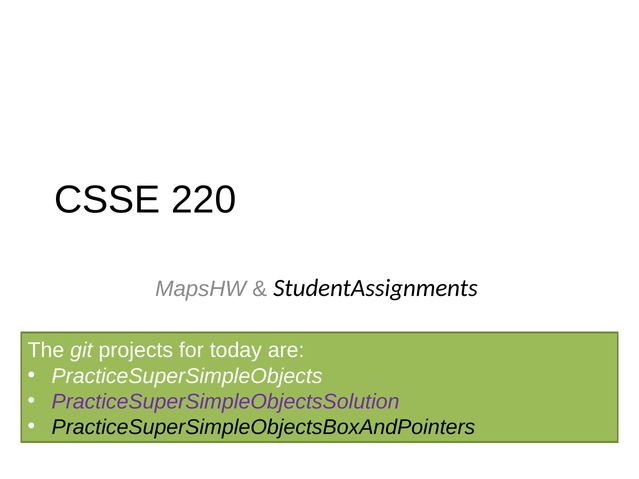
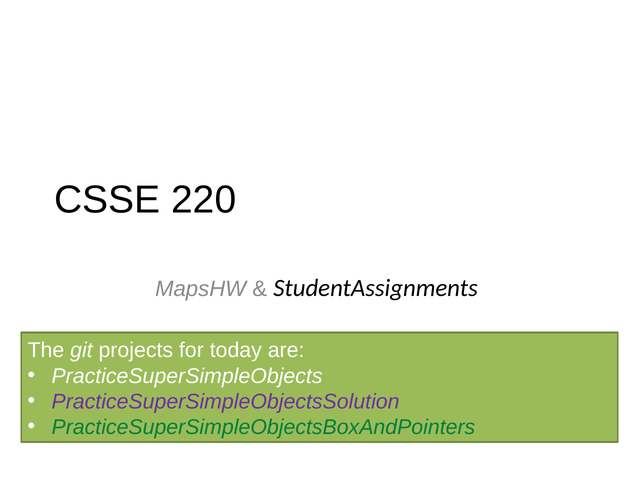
PracticeSuperSimpleObjectsBoxAndPointers colour: black -> green (263, 427)
